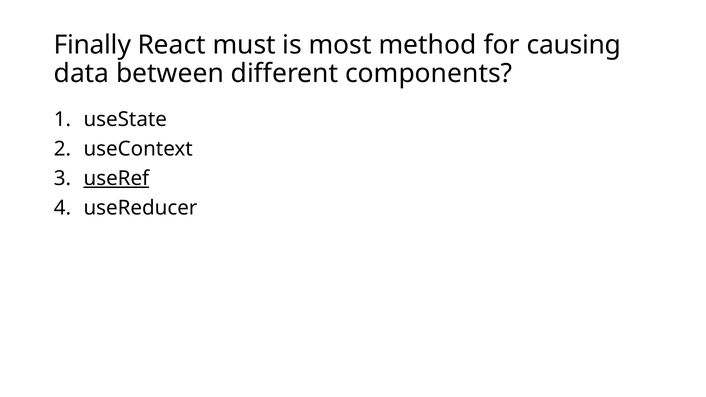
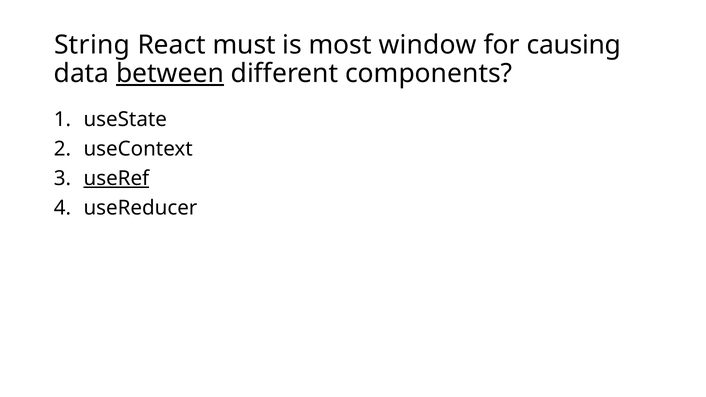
Finally: Finally -> String (92, 45)
method: method -> window (428, 45)
between underline: none -> present (170, 74)
